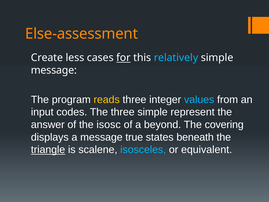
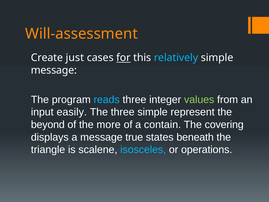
Else-assessment: Else-assessment -> Will-assessment (81, 34)
less: less -> just (75, 58)
reads colour: yellow -> light blue (107, 99)
values colour: light blue -> light green (199, 99)
codes: codes -> easily (72, 112)
answer: answer -> beyond (48, 124)
isosc: isosc -> more (109, 124)
beyond: beyond -> contain (163, 124)
triangle underline: present -> none (48, 150)
equivalent: equivalent -> operations (207, 150)
